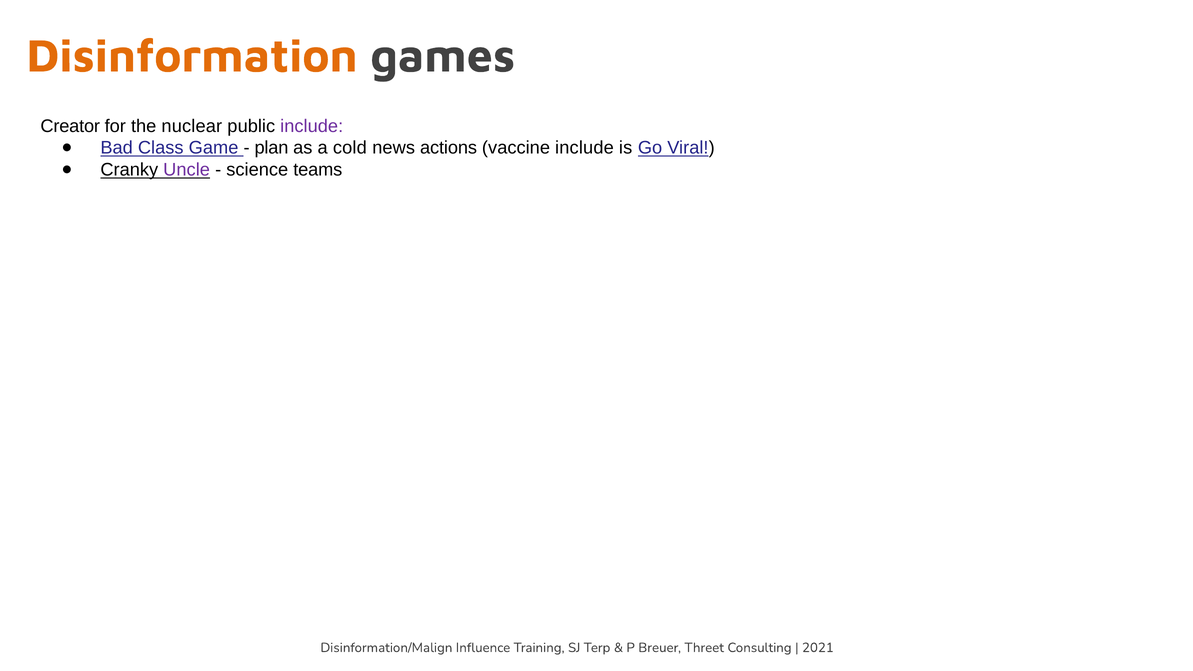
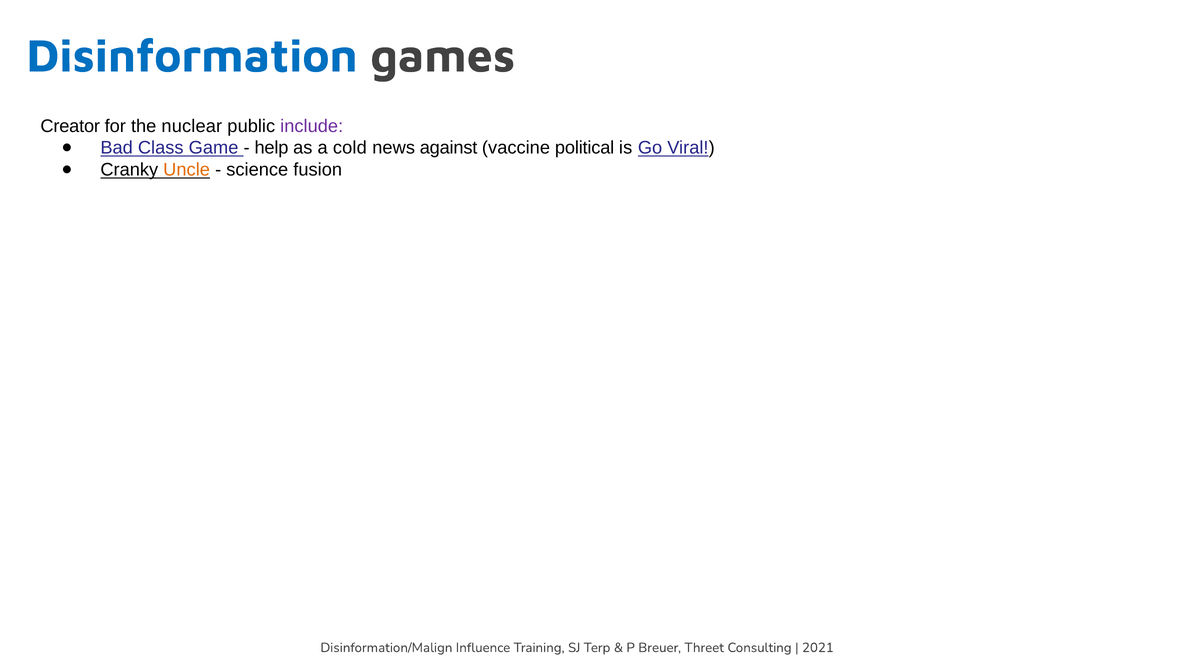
Disinformation colour: orange -> blue (192, 56)
plan: plan -> help (271, 148)
actions: actions -> against (449, 148)
vaccine include: include -> political (585, 148)
Uncle colour: purple -> orange (187, 170)
teams: teams -> fusion (318, 170)
